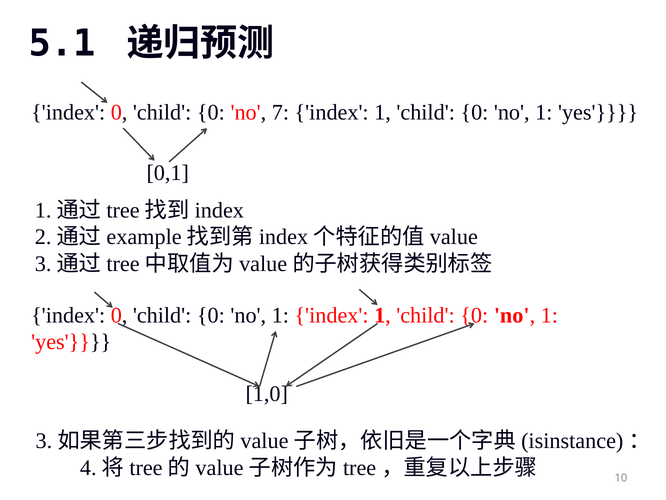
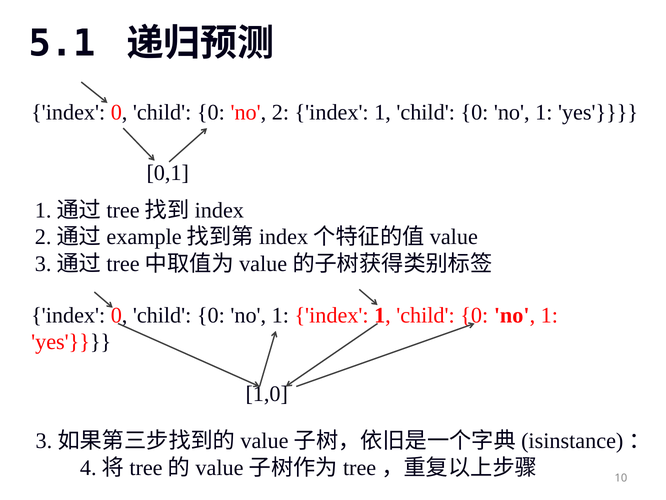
7: 7 -> 2 (280, 112)
